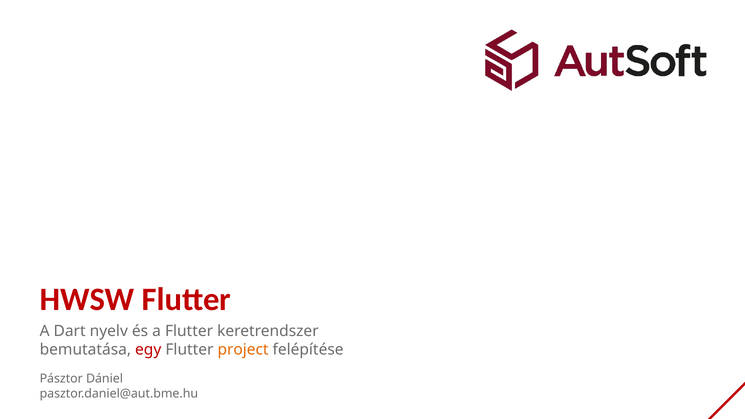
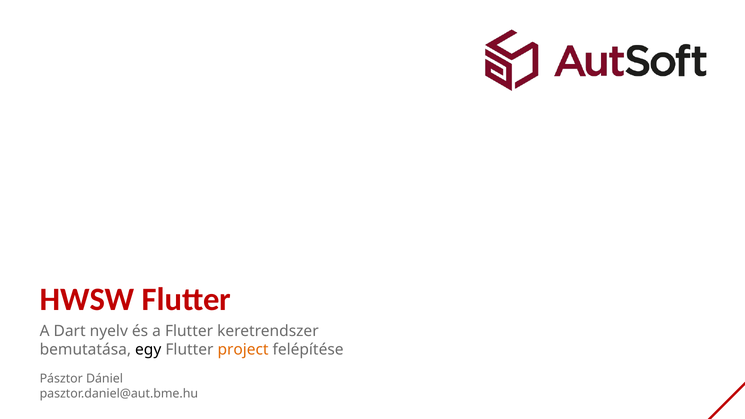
egy colour: red -> black (148, 350)
